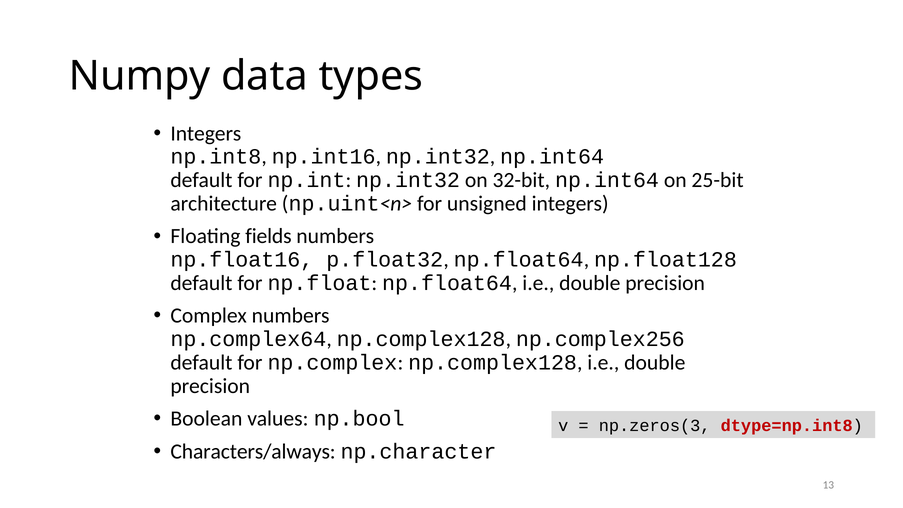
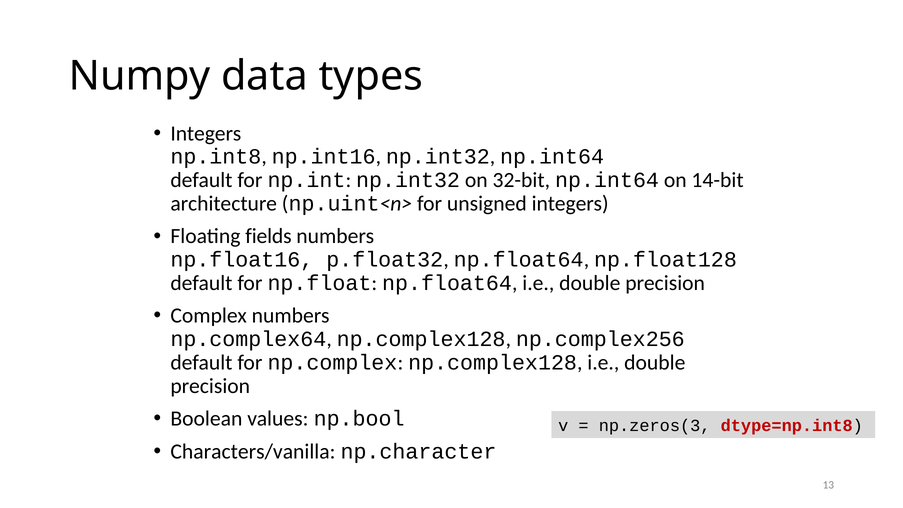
25-bit: 25-bit -> 14-bit (718, 180)
Characters/always: Characters/always -> Characters/vanilla (253, 451)
